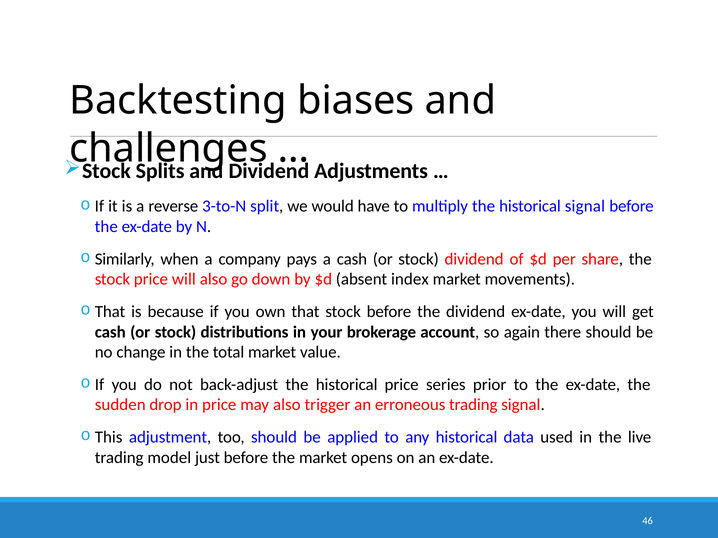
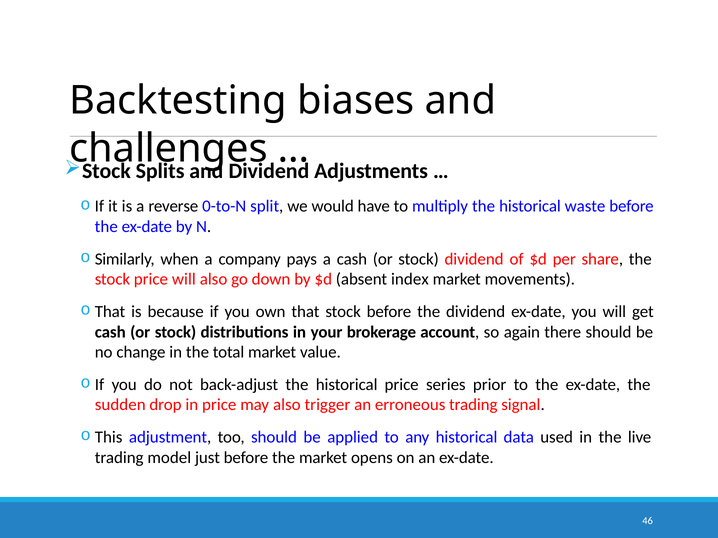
3-to-N: 3-to-N -> 0-to-N (224, 207)
historical signal: signal -> waste (585, 207)
